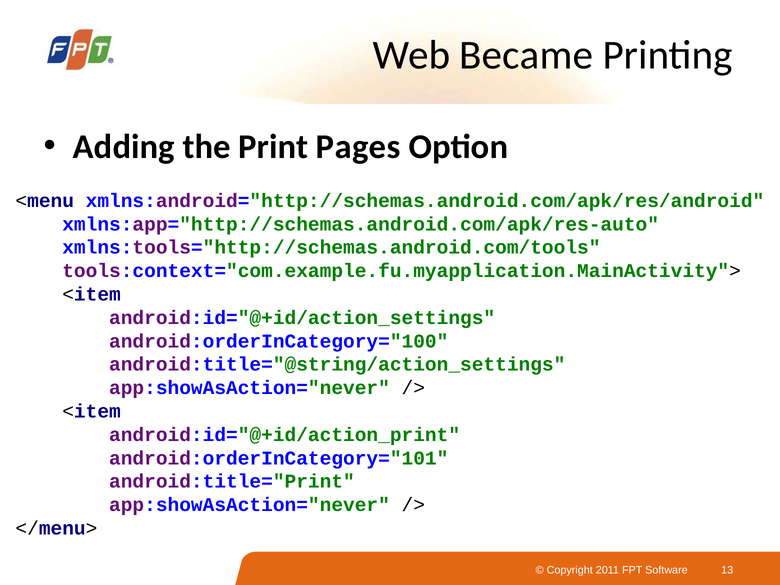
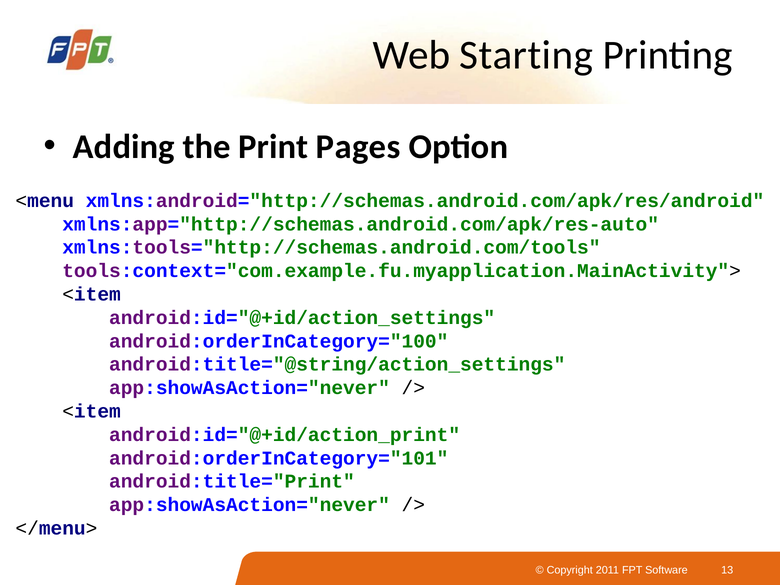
Became: Became -> Starting (526, 55)
